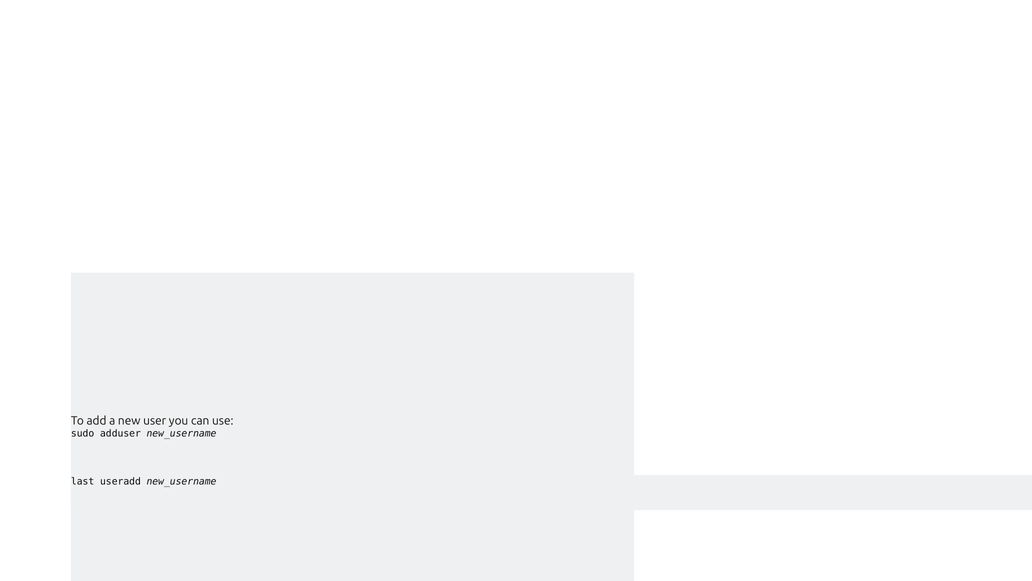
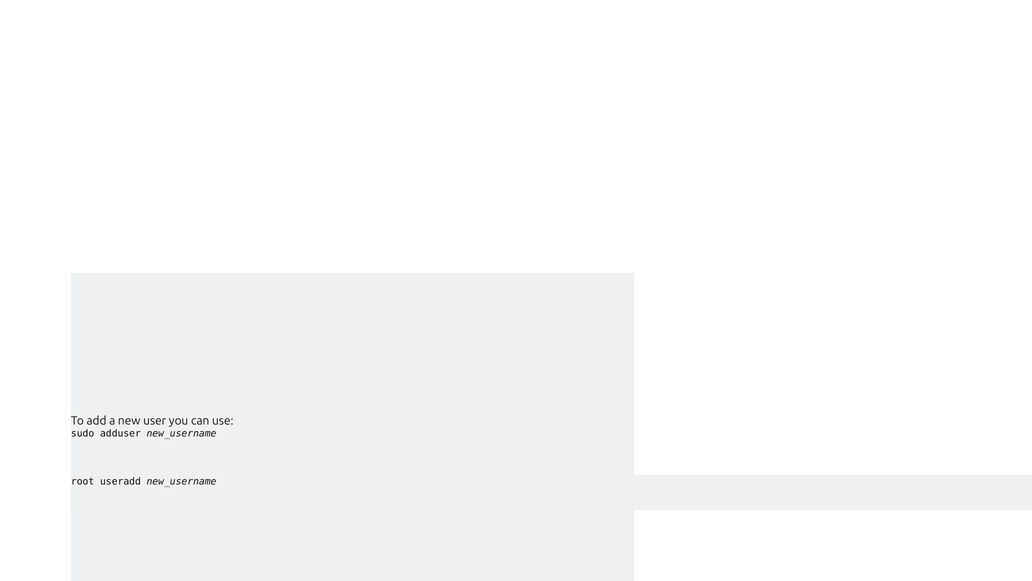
last: last -> root (83, 481)
